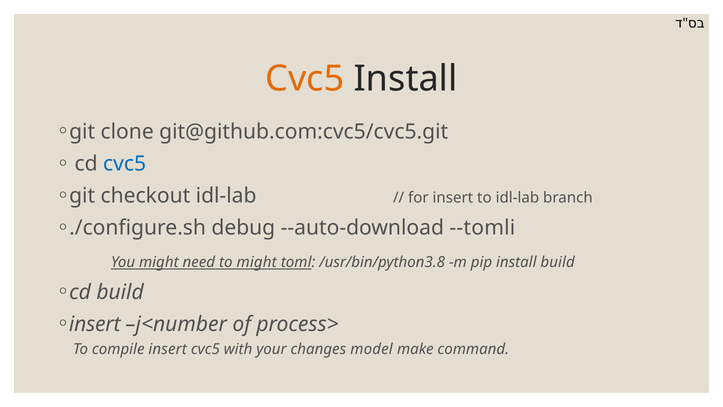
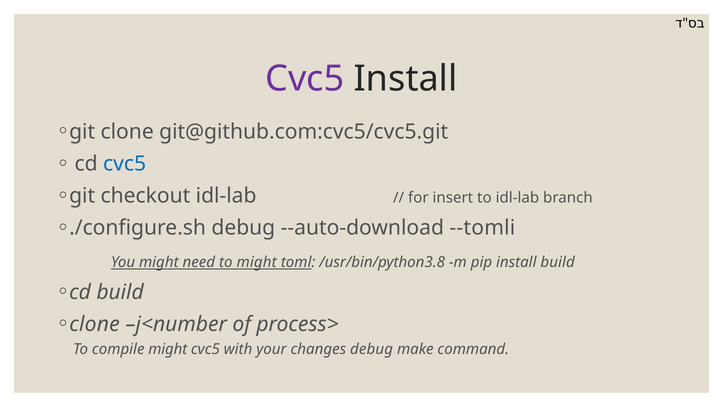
Cvc5 colour: orange -> purple (305, 79)
insert: insert -> clone (94, 324)
compile insert: insert -> might (168, 349)
changes model: model -> debug (372, 349)
